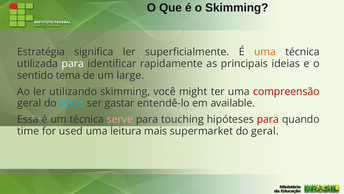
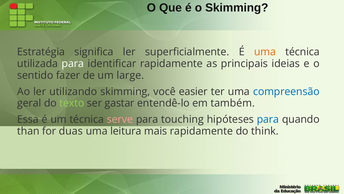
tema: tema -> fazer (68, 75)
might: might -> easier (193, 91)
compreensão colour: red -> blue (286, 91)
texto colour: light blue -> light green (72, 103)
available: available -> também (233, 103)
para colour: red -> blue (268, 119)
time: time -> than (28, 131)
used: used -> duas (71, 131)
mais supermarket: supermarket -> rapidamente (201, 131)
do geral: geral -> think (265, 131)
